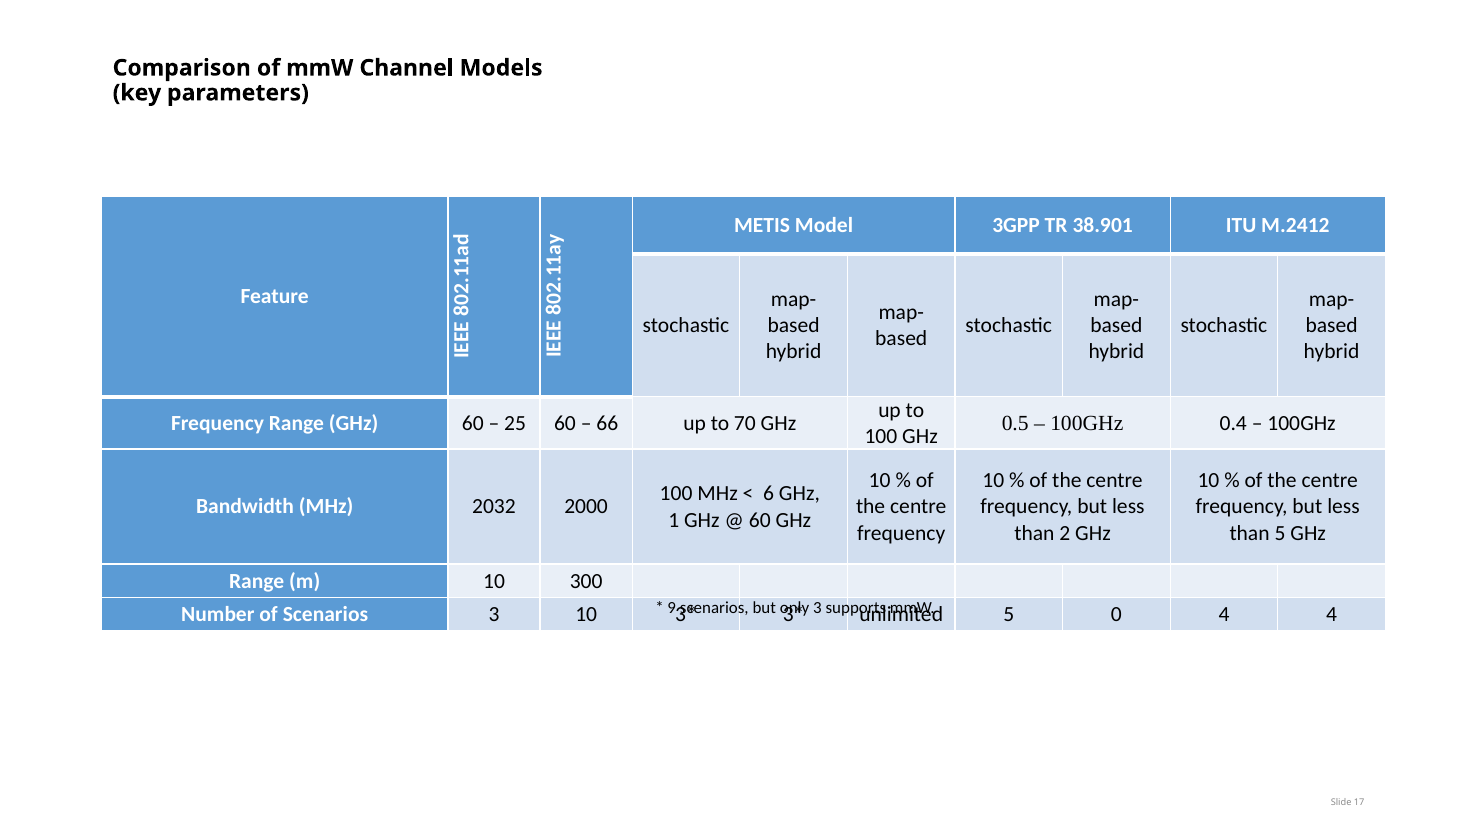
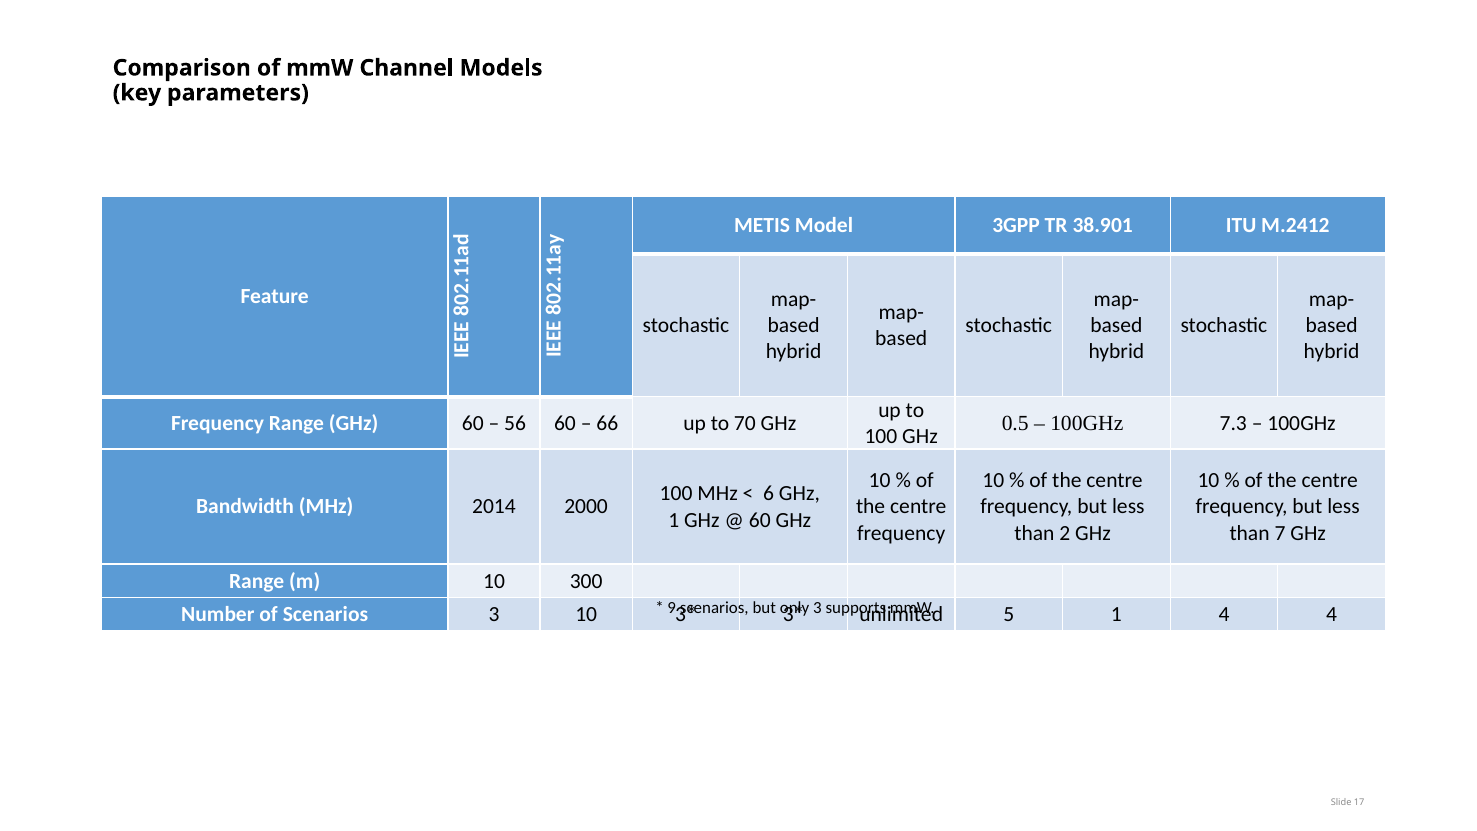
0.4: 0.4 -> 7.3 (1233, 423)
25: 25 -> 56 (515, 423)
2032: 2032 -> 2014 (494, 507)
than 5: 5 -> 7 (1280, 533)
5 0: 0 -> 1 (1116, 614)
